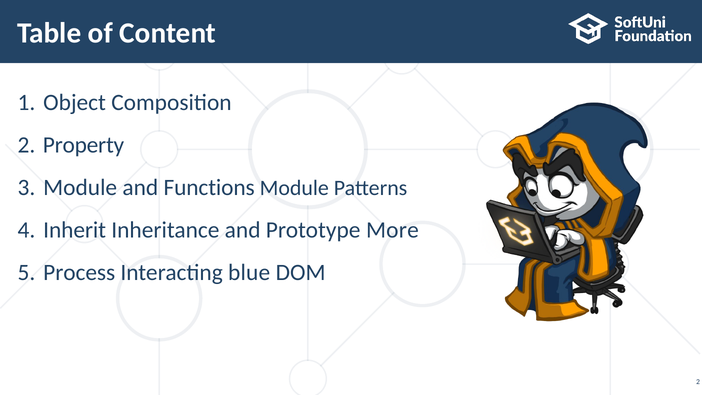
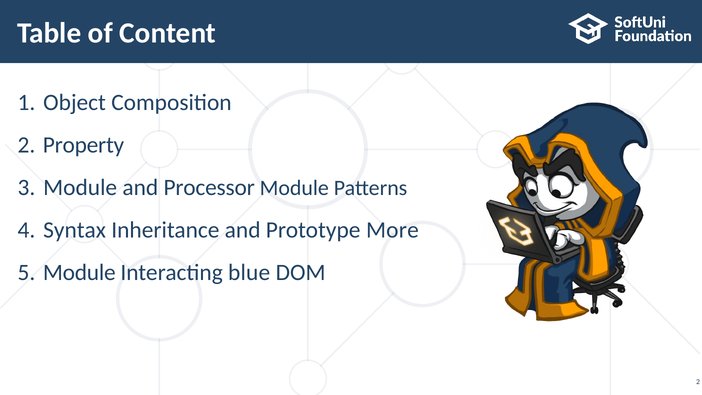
Functions: Functions -> Processor (209, 187)
Inherit: Inherit -> Syntax (75, 230)
Process: Process -> Module (79, 272)
